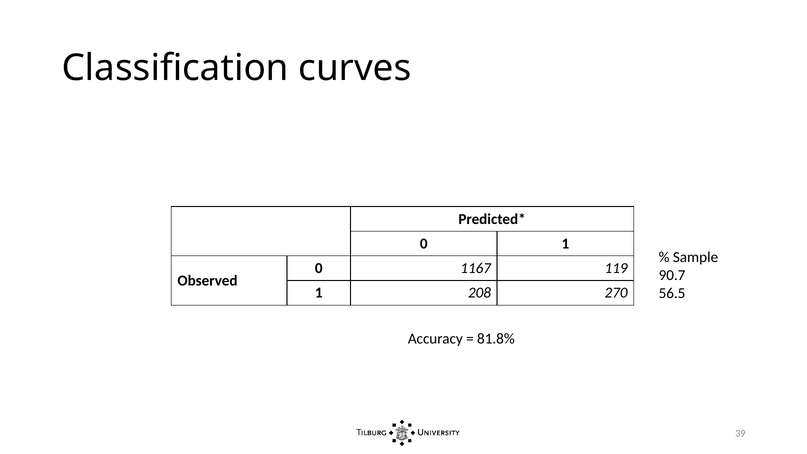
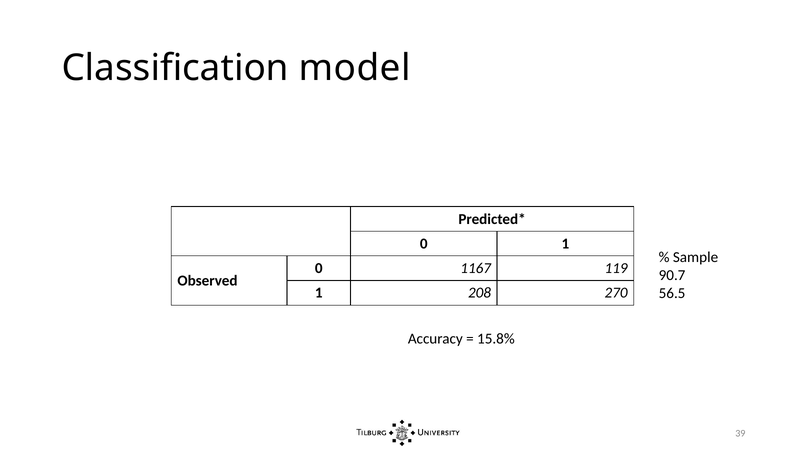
curves: curves -> model (355, 68)
81.8%: 81.8% -> 15.8% (496, 339)
